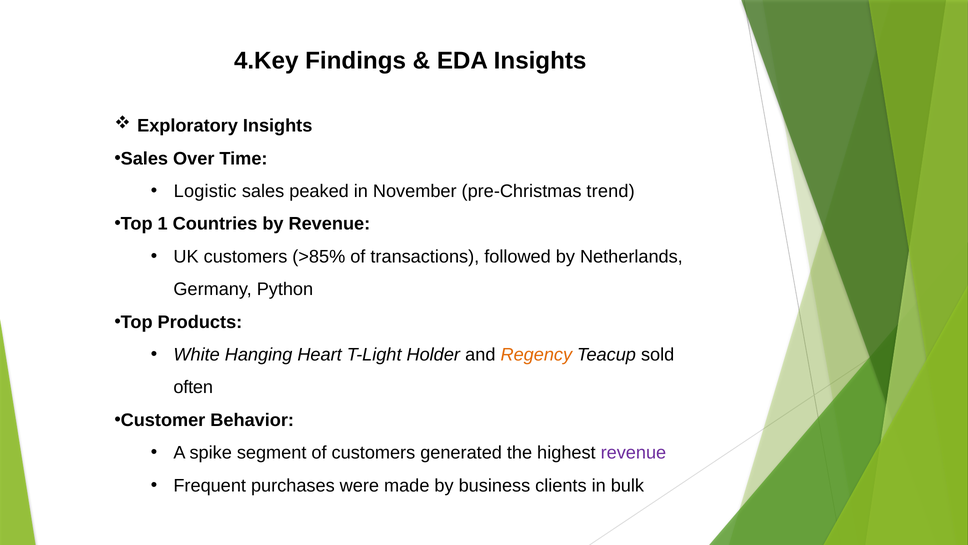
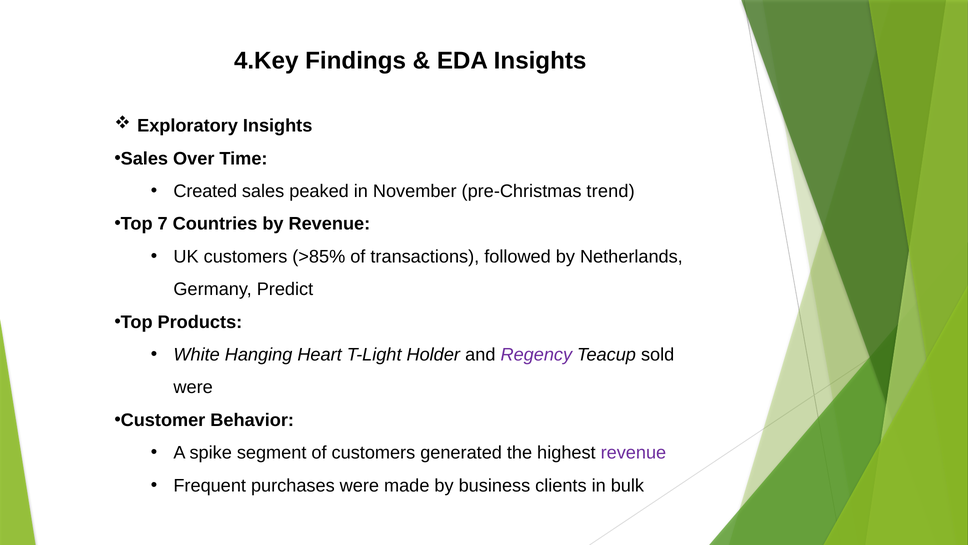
Logistic: Logistic -> Created (205, 191)
1: 1 -> 7 (163, 224)
Python: Python -> Predict (285, 289)
Regency colour: orange -> purple (536, 354)
often: often -> were (193, 387)
